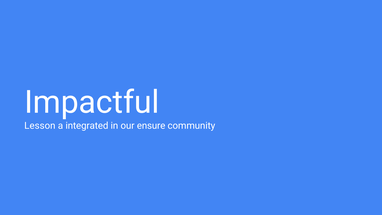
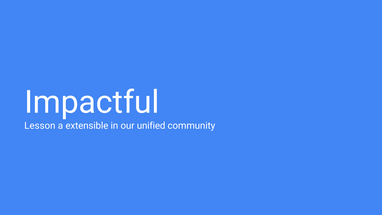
integrated: integrated -> extensible (87, 126)
ensure: ensure -> unified (151, 126)
